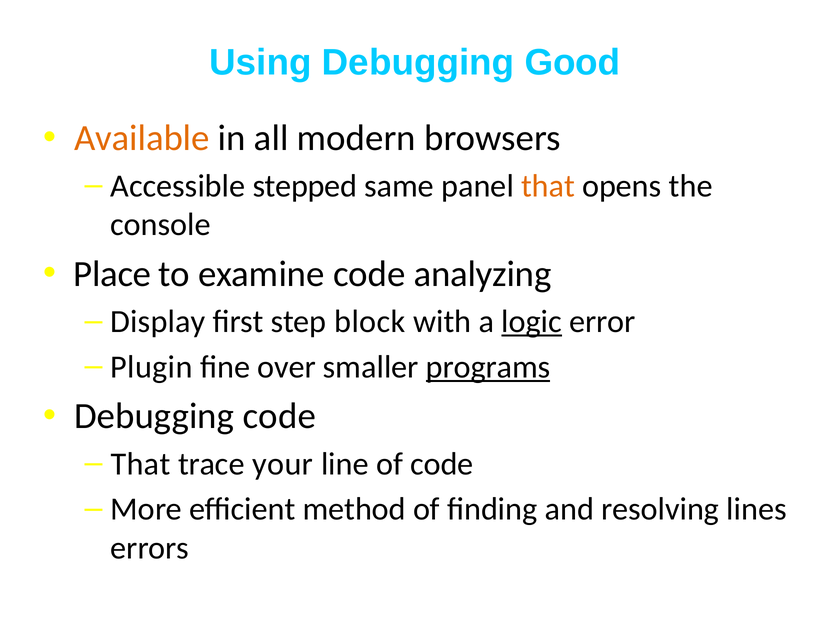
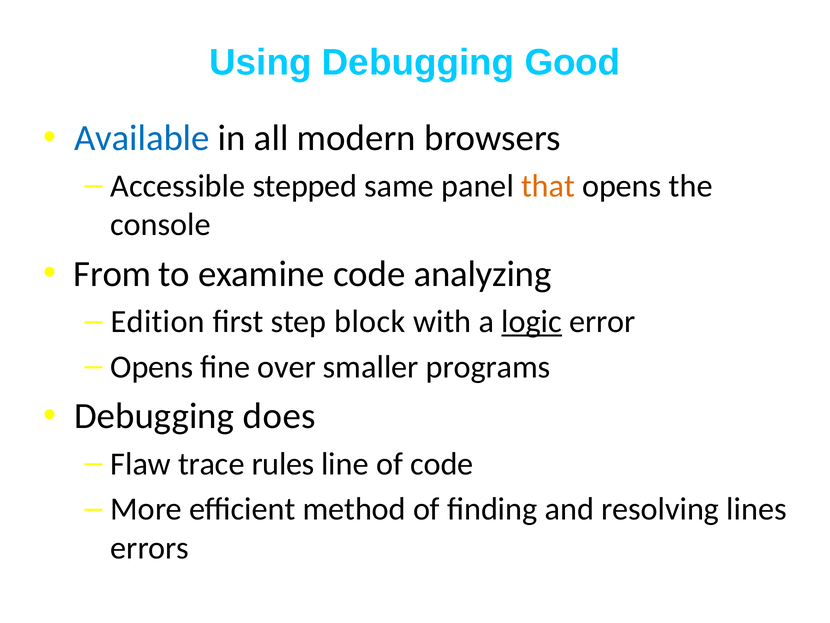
Available colour: orange -> blue (142, 138)
Place: Place -> From (112, 274)
Display: Display -> Edition (158, 321)
Plugin: Plugin -> Opens (152, 367)
programs underline: present -> none (488, 367)
Debugging code: code -> does (279, 416)
That: That -> Flaw (141, 464)
your: your -> rules (283, 464)
